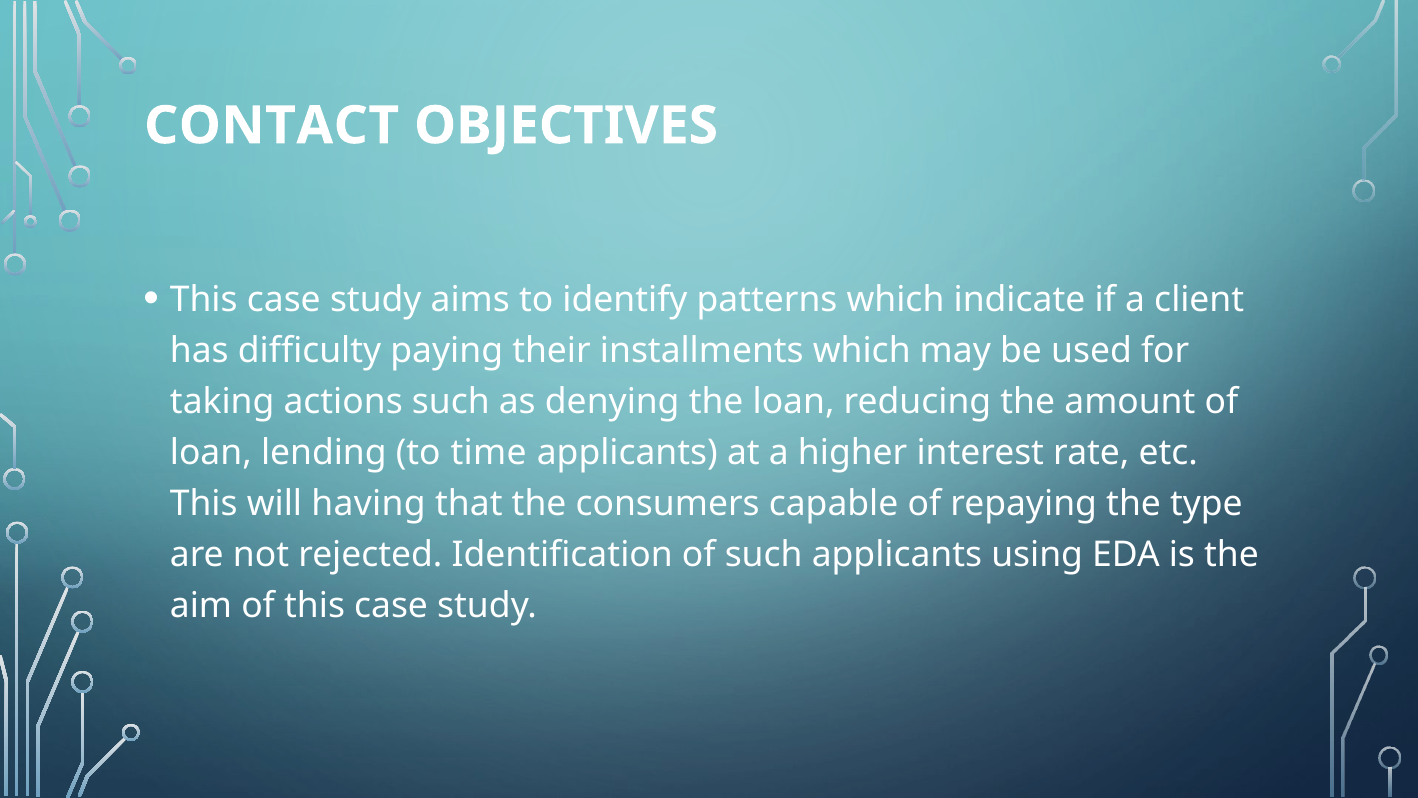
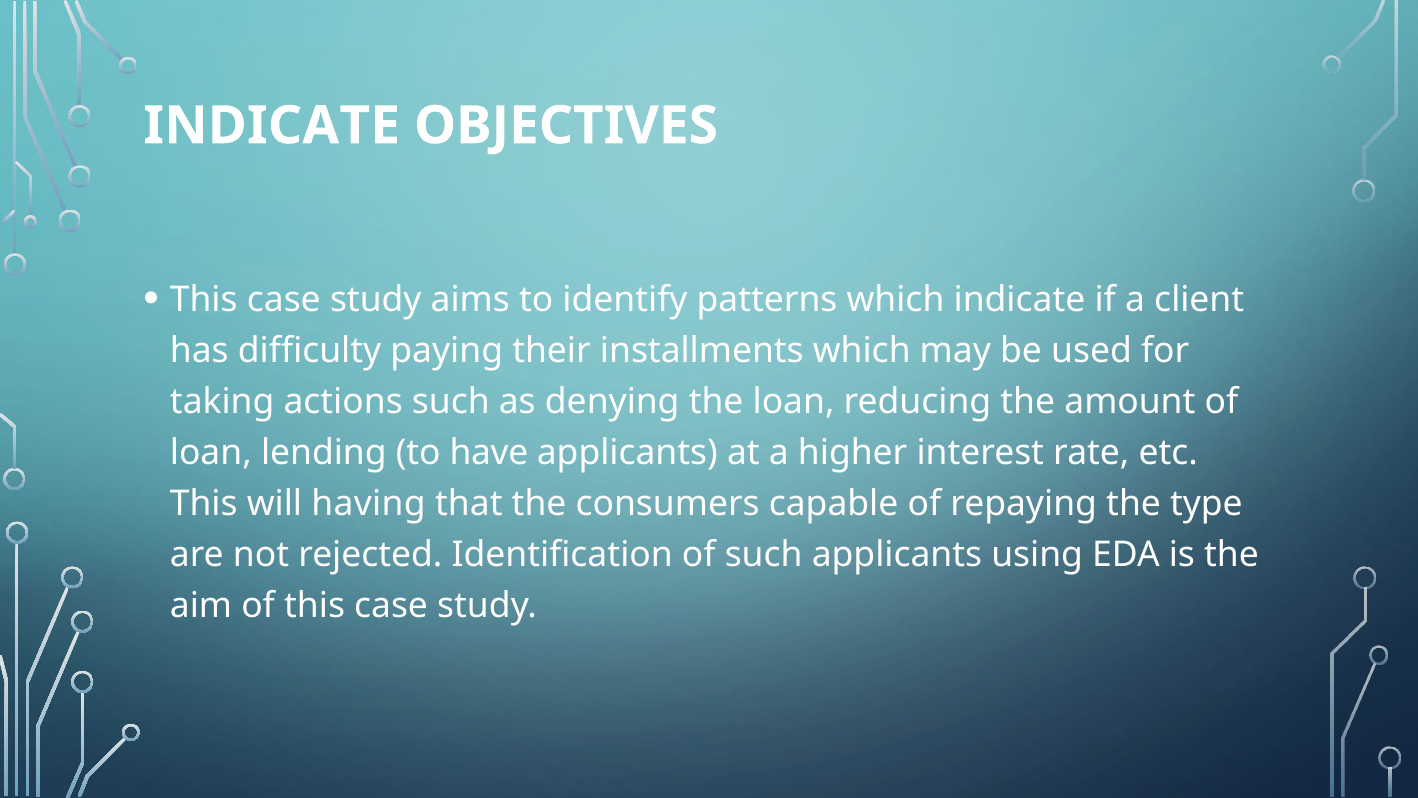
CONTACT: CONTACT -> INDICATE (272, 126)
time: time -> have (489, 452)
